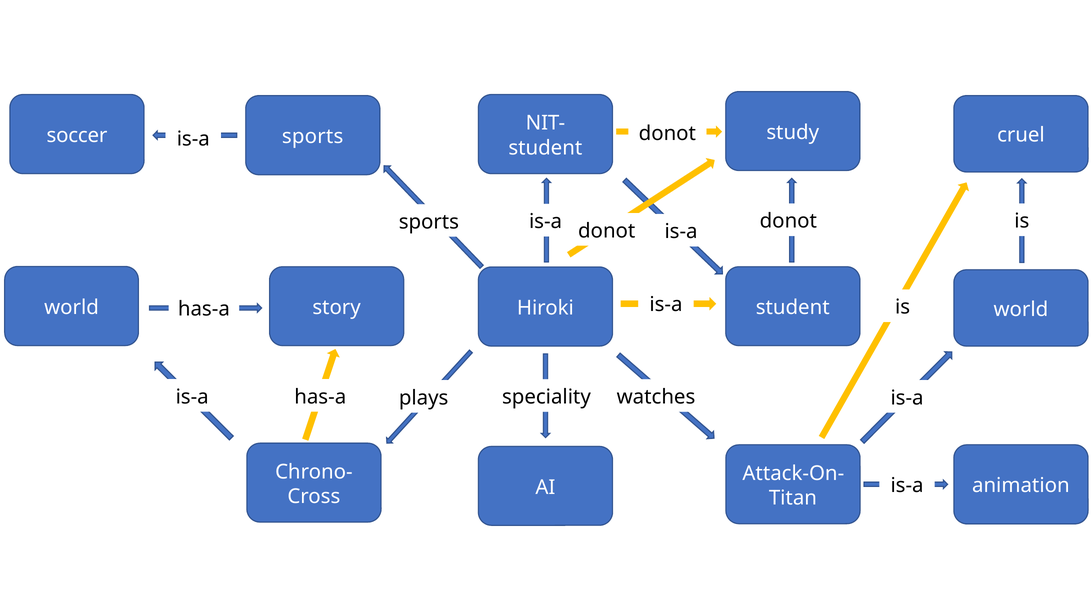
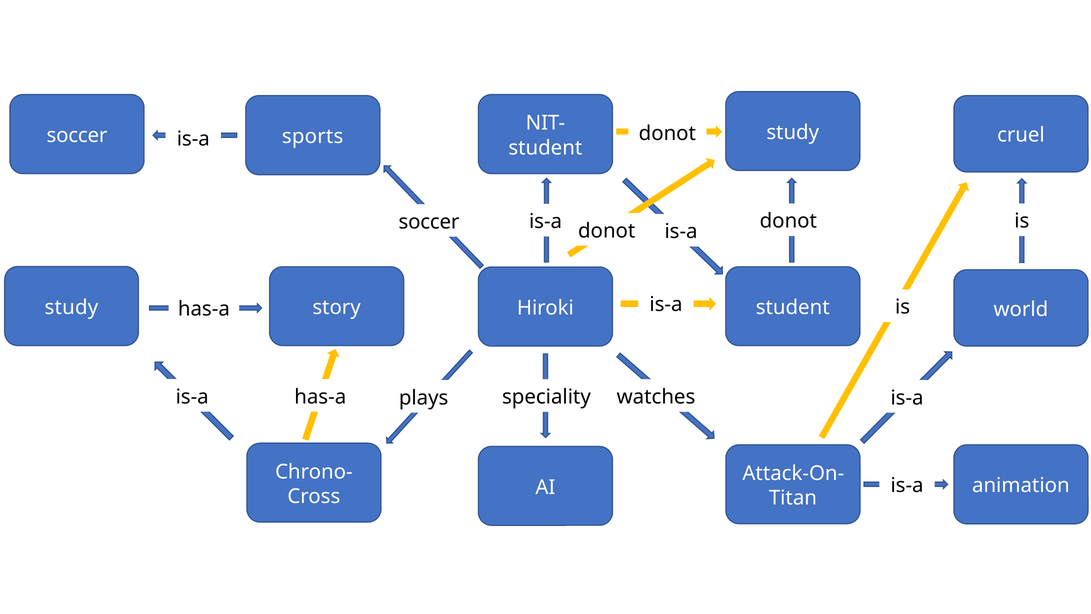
sports: sports -> soccer (429, 222)
world: world -> study (71, 307)
